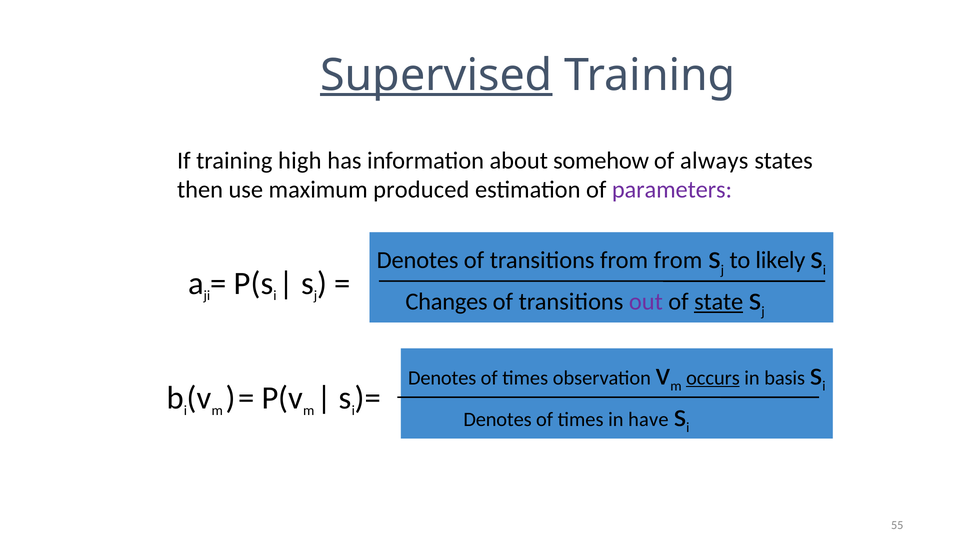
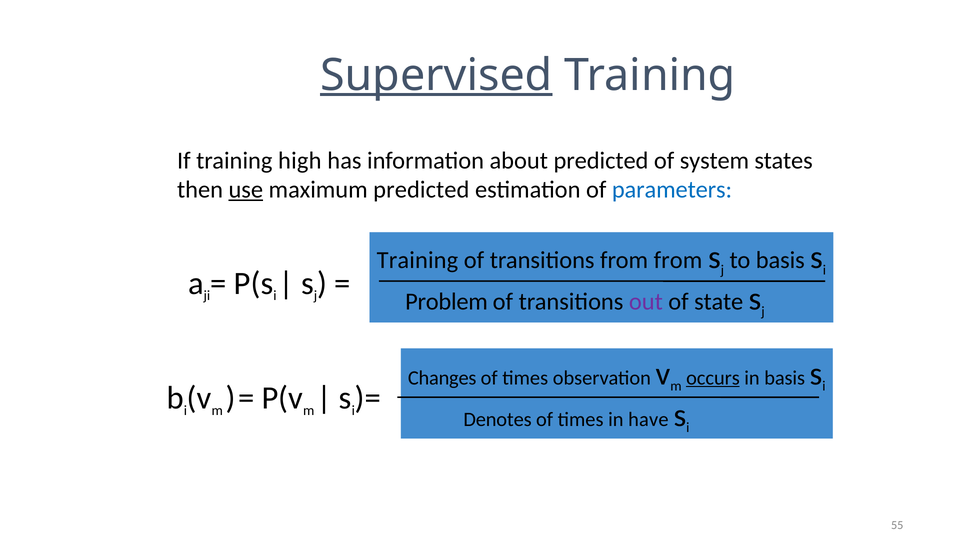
about somehow: somehow -> predicted (601, 161)
always: always -> system (714, 161)
use underline: none -> present (246, 190)
maximum produced: produced -> predicted (421, 190)
parameters colour: purple -> blue (672, 190)
Denotes: Denotes -> Training (417, 260)
to likely: likely -> basis (780, 260)
Changes: Changes -> Problem (447, 302)
state underline: present -> none (719, 302)
Denotes: Denotes -> Changes (442, 378)
